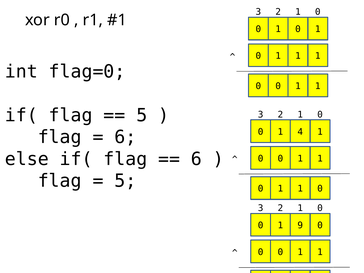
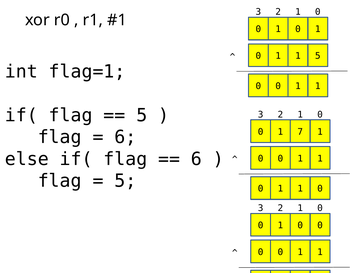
1 1 1: 1 -> 5 (318, 56)
flag=0: flag=0 -> flag=1 (87, 72)
4: 4 -> 7 (300, 132)
9: 9 -> 0 (300, 225)
